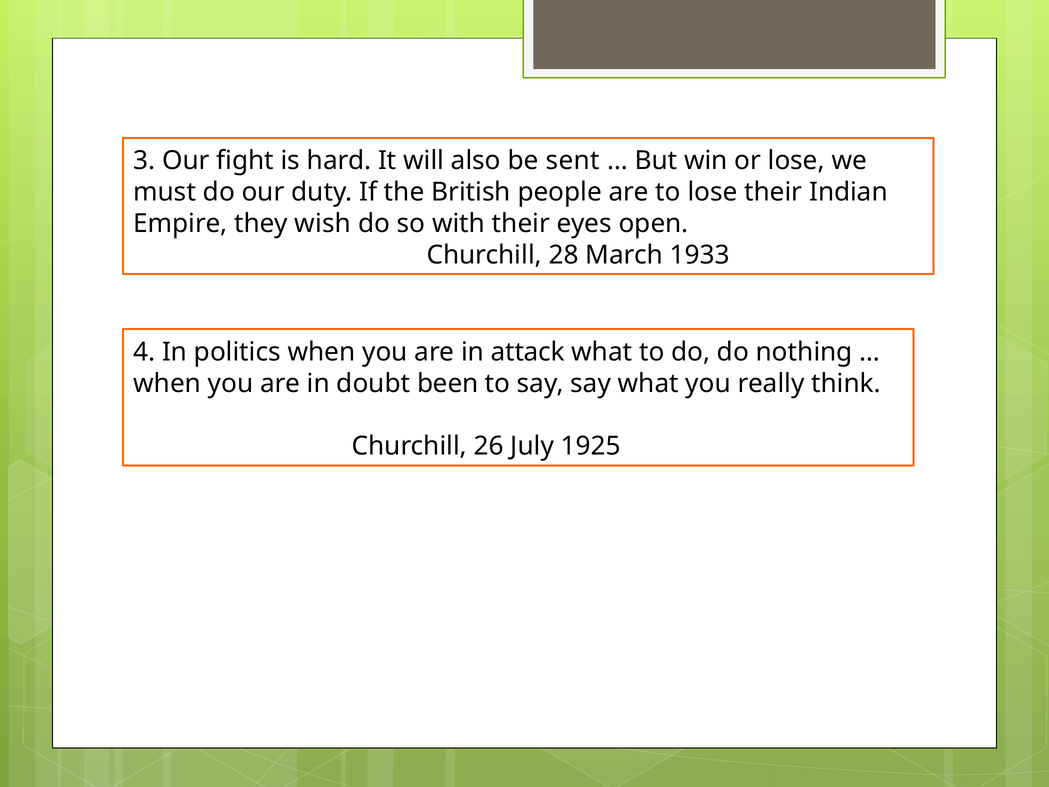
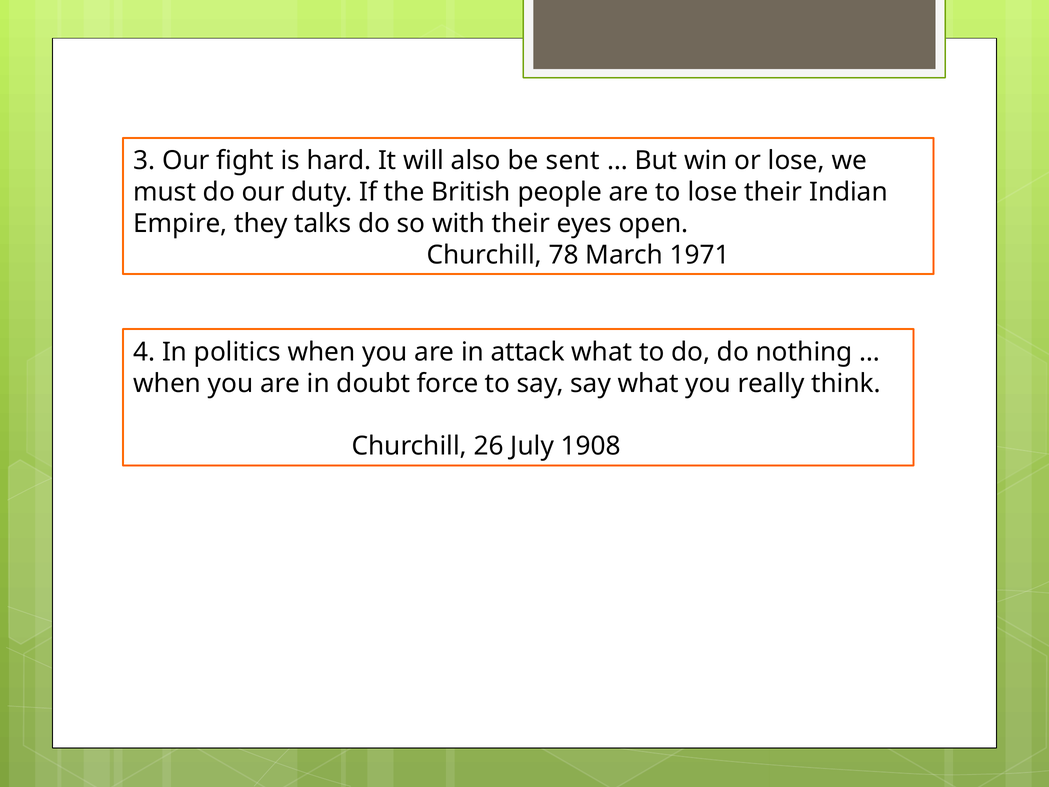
wish: wish -> talks (323, 224)
28: 28 -> 78 (564, 255)
1933: 1933 -> 1971 (700, 255)
been: been -> force (448, 383)
1925: 1925 -> 1908 (591, 446)
